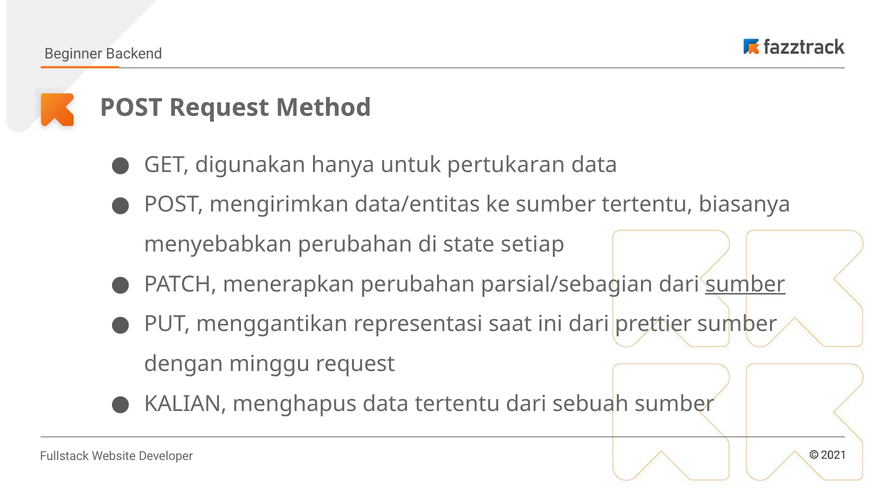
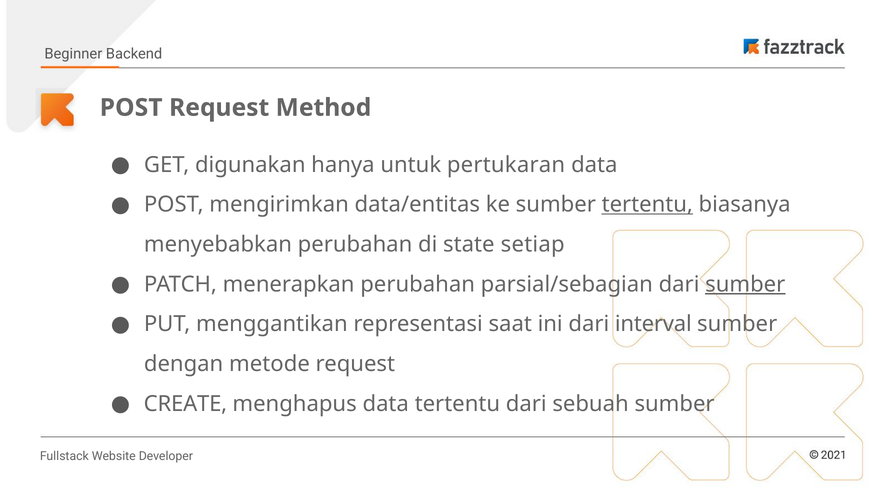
tertentu underline: none -> present (647, 204)
prettier: prettier -> interval (653, 324)
minggu: minggu -> metode (269, 364)
KALIAN: KALIAN -> CREATE (185, 404)
